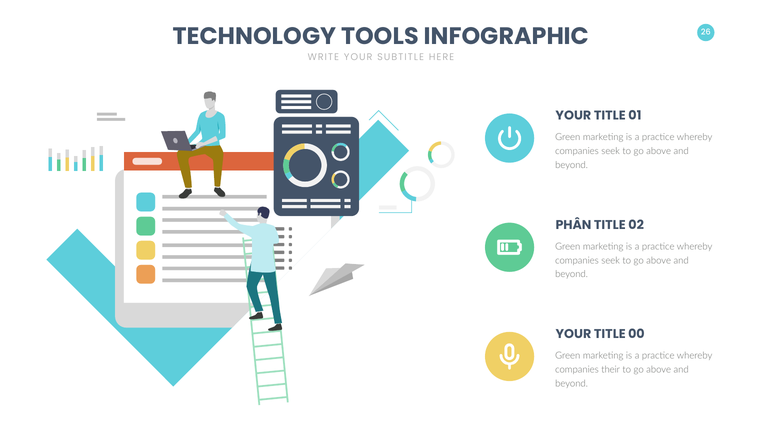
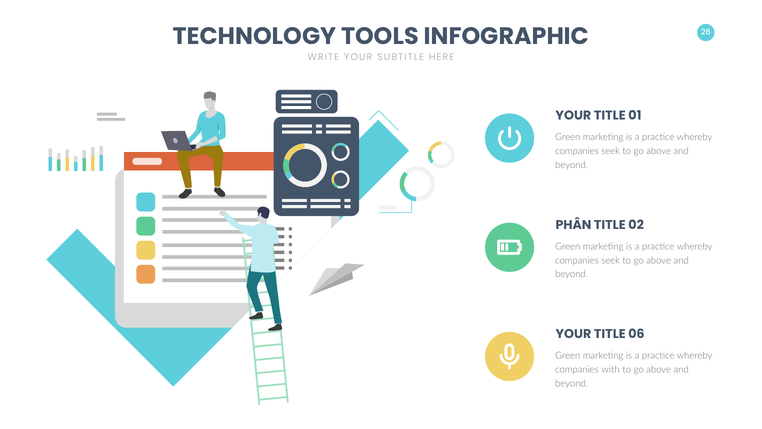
00: 00 -> 06 (636, 334)
their: their -> with (611, 369)
